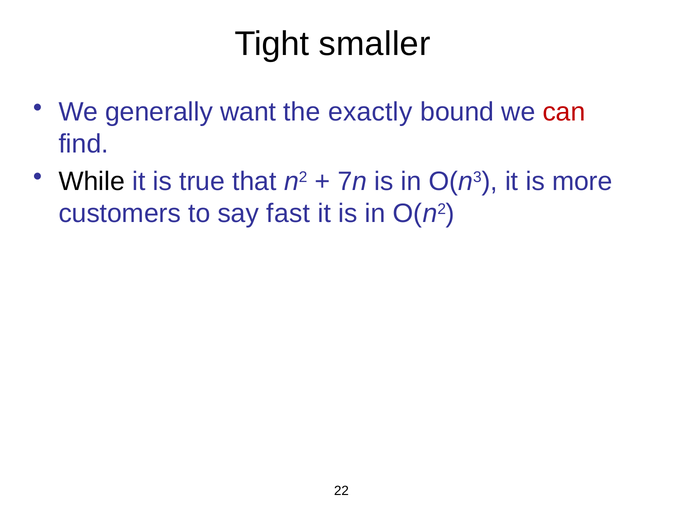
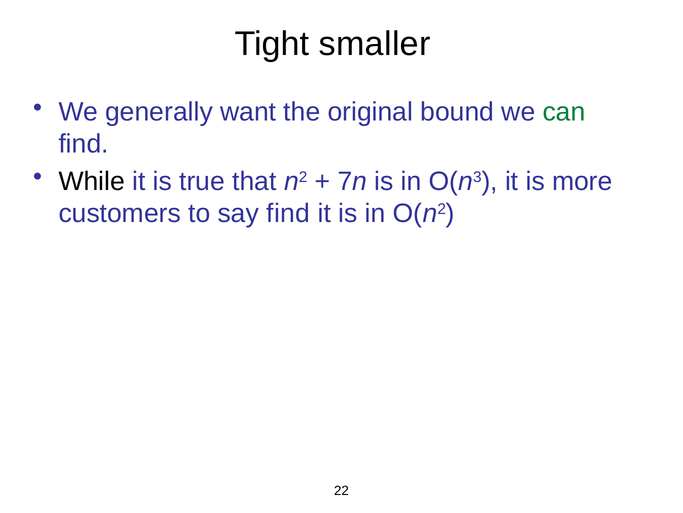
exactly: exactly -> original (370, 112)
can colour: red -> green (564, 112)
say fast: fast -> find (288, 213)
